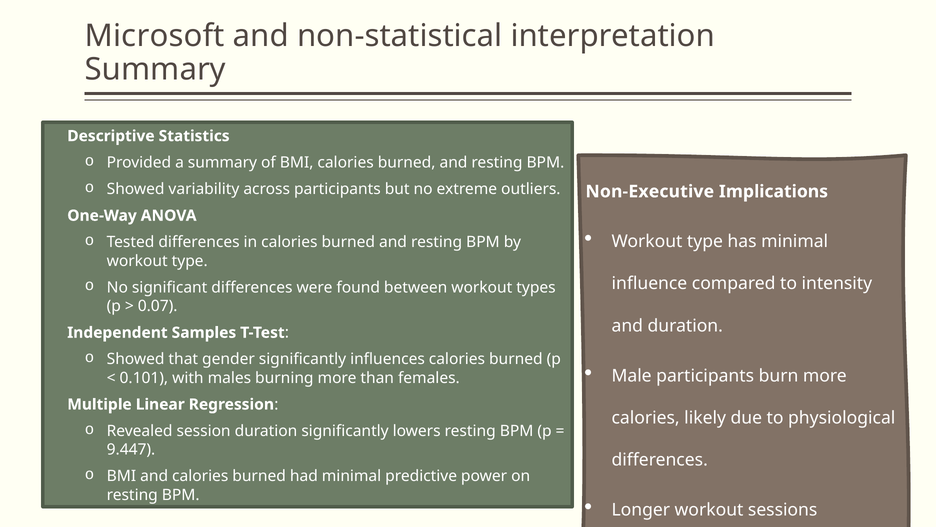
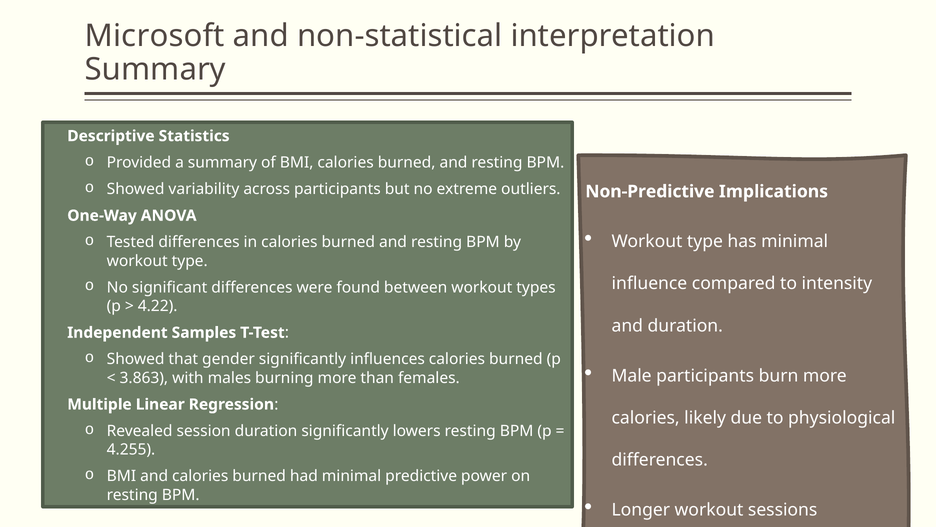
Non-Executive: Non-Executive -> Non-Predictive (650, 191)
0.07: 0.07 -> 4.22 (158, 306)
0.101: 0.101 -> 3.863 (144, 378)
9.447: 9.447 -> 4.255 (131, 449)
